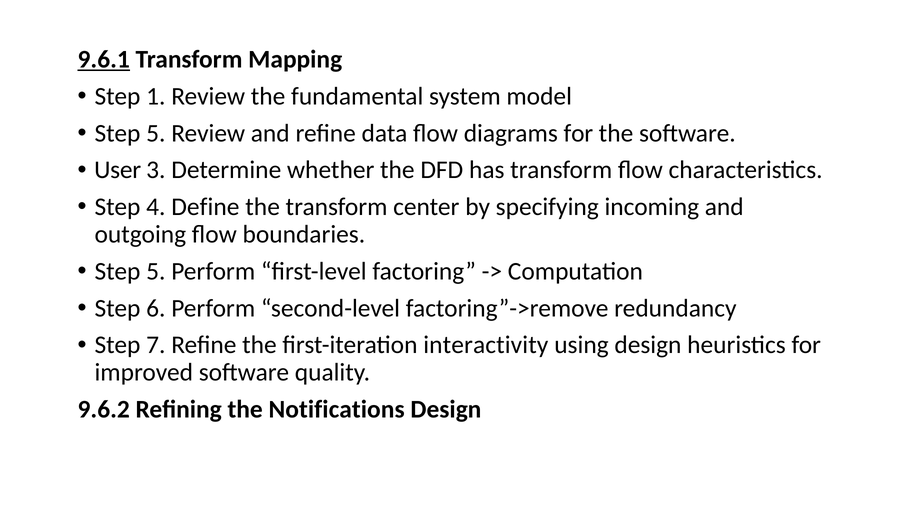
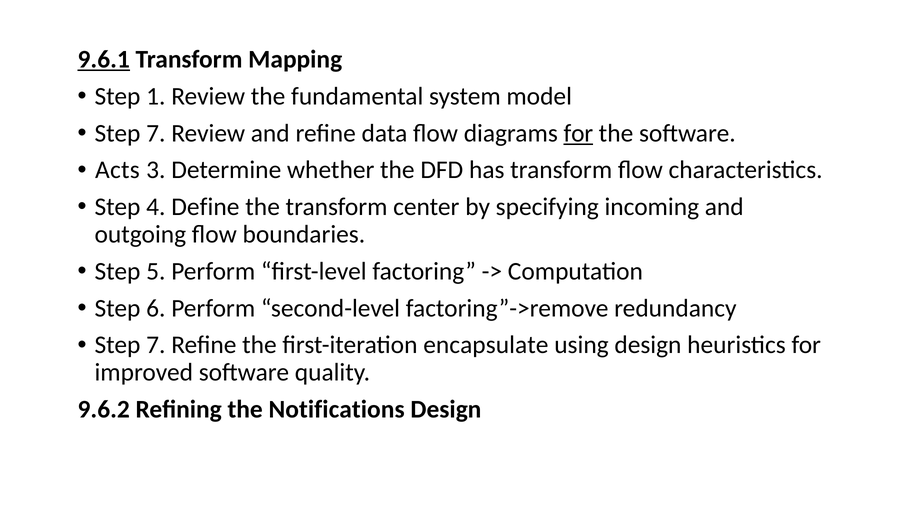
5: 5 -> 7 (156, 133)
for underline: none -> present (578, 133)
User: User -> Acts (117, 170)
interactivity: interactivity -> encapsulate (486, 345)
